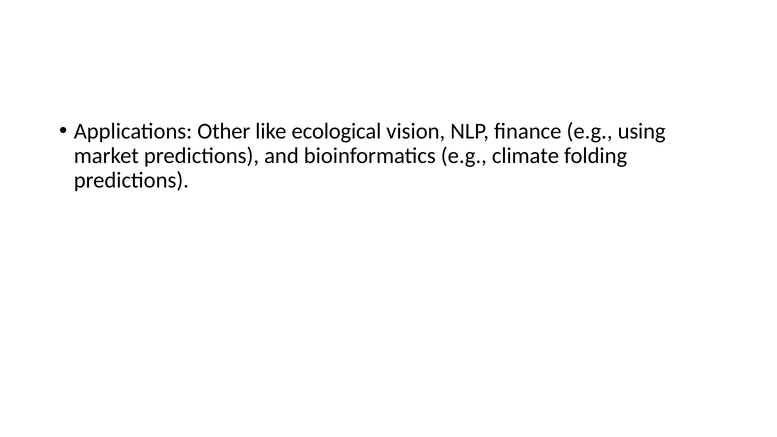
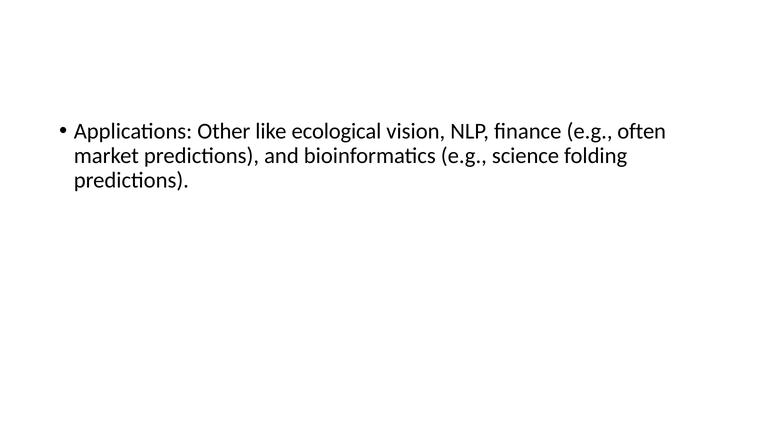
using: using -> often (642, 131)
climate: climate -> science (526, 156)
